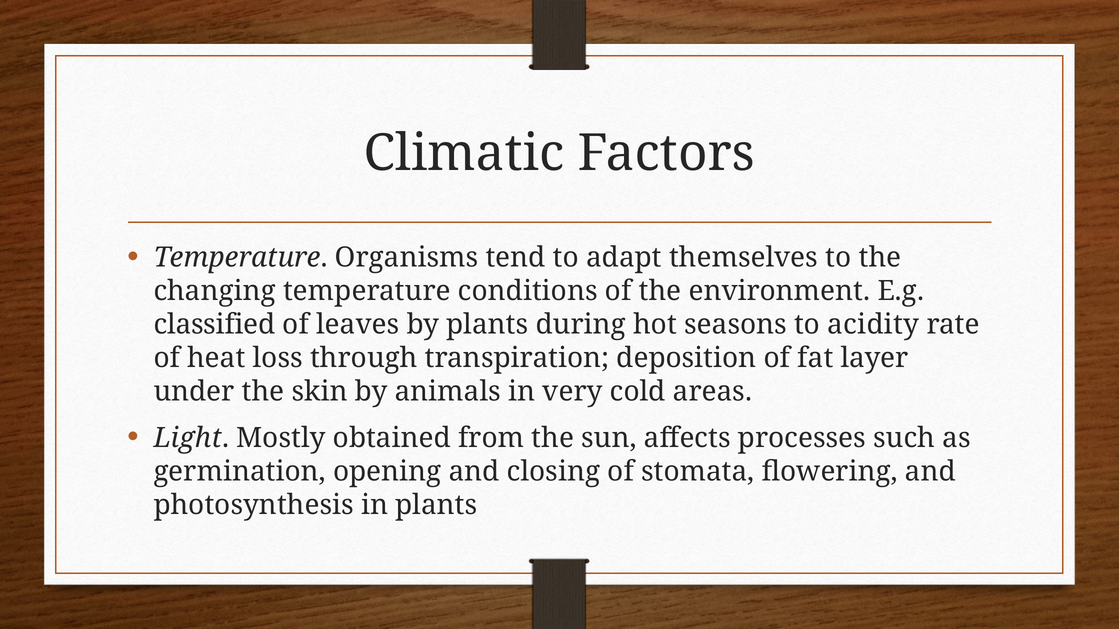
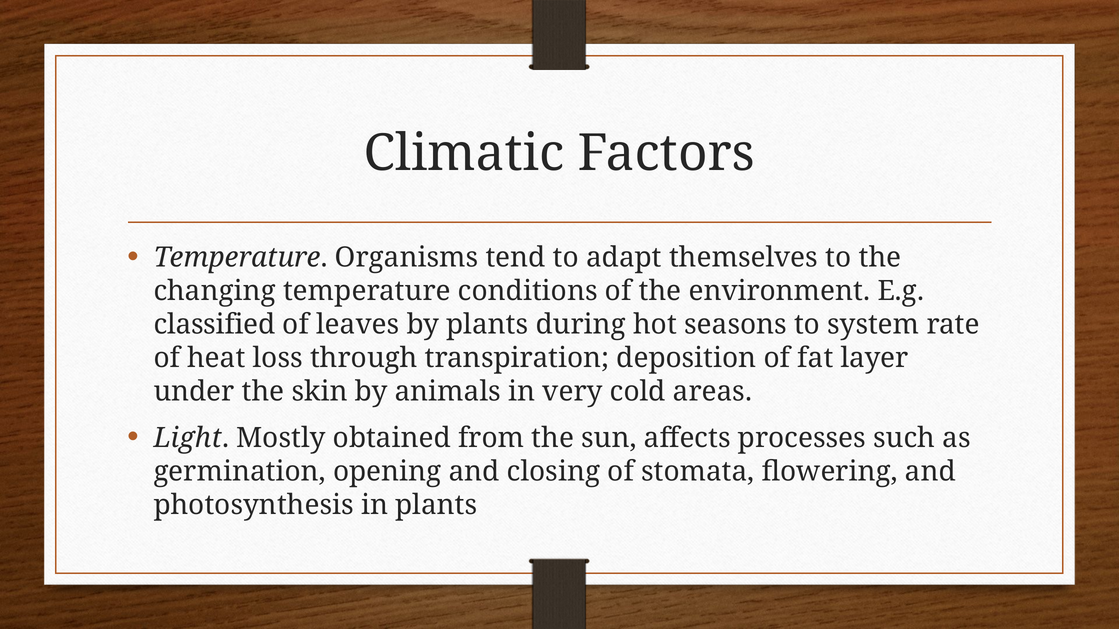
acidity: acidity -> system (873, 325)
